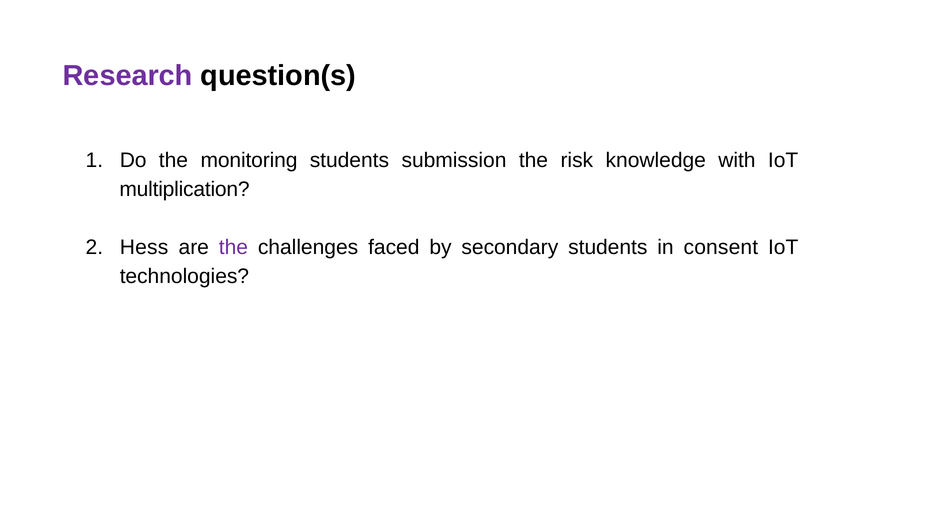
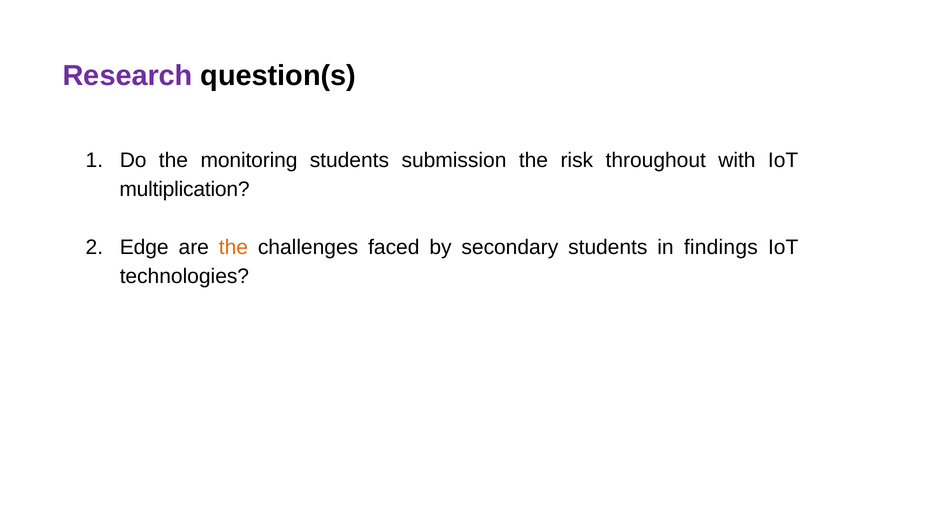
knowledge: knowledge -> throughout (656, 161)
Hess: Hess -> Edge (144, 248)
the colour: purple -> orange (233, 248)
consent: consent -> findings (721, 248)
